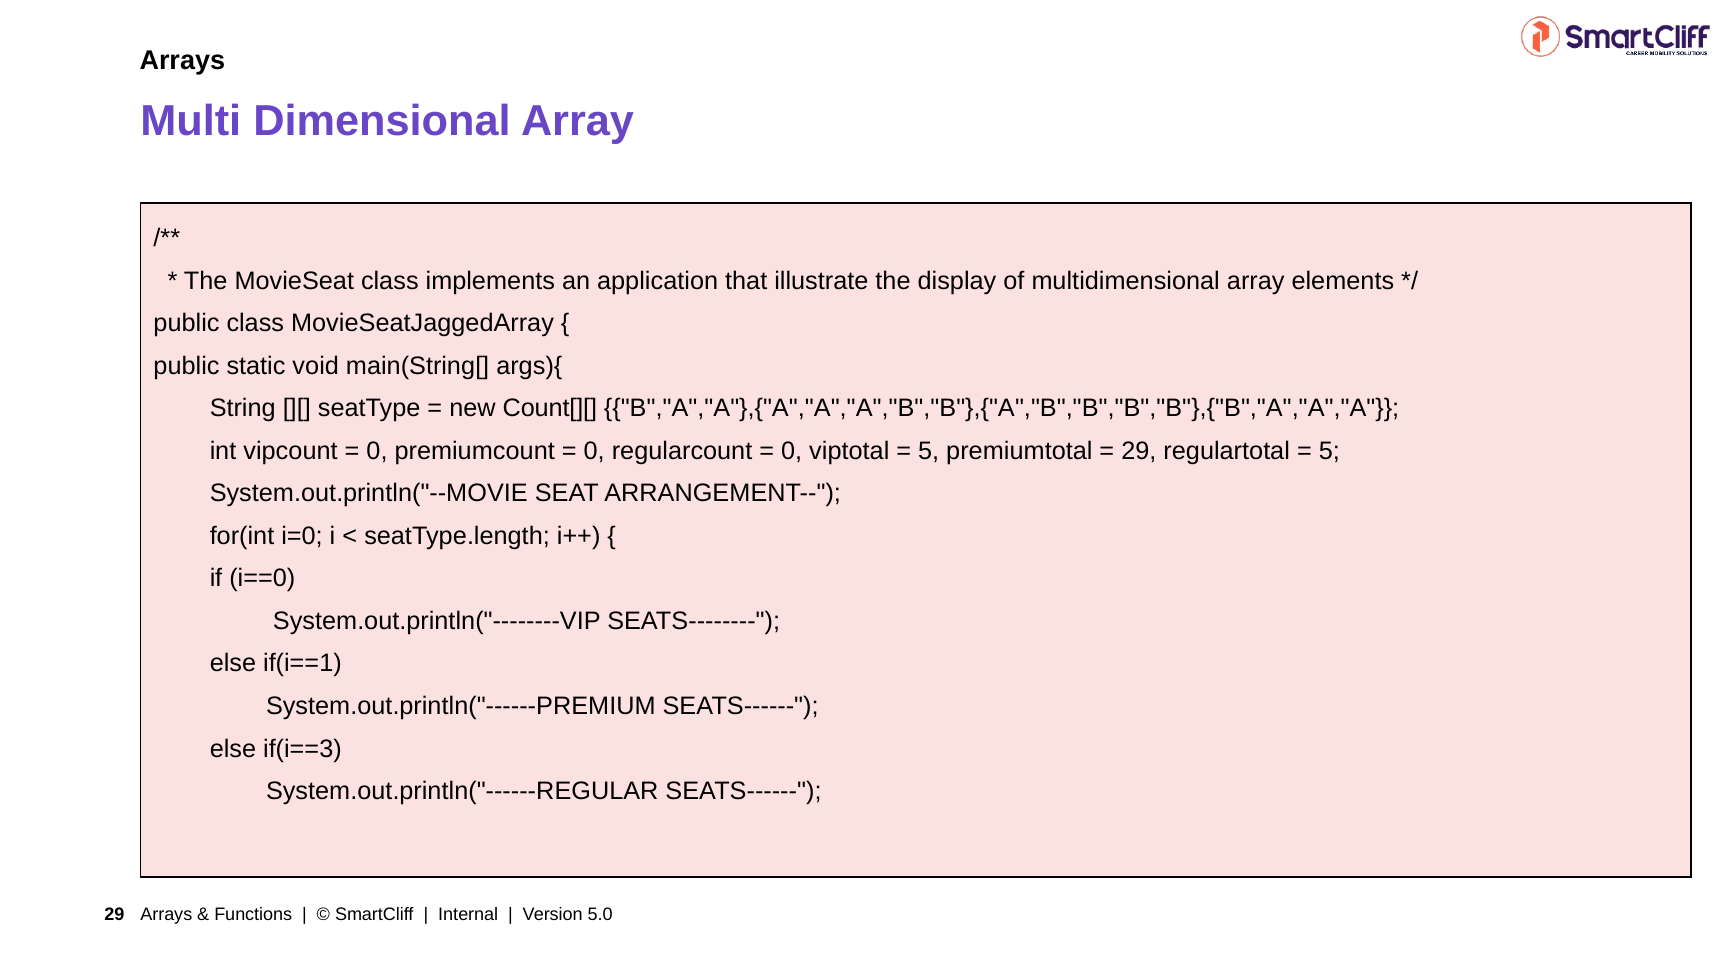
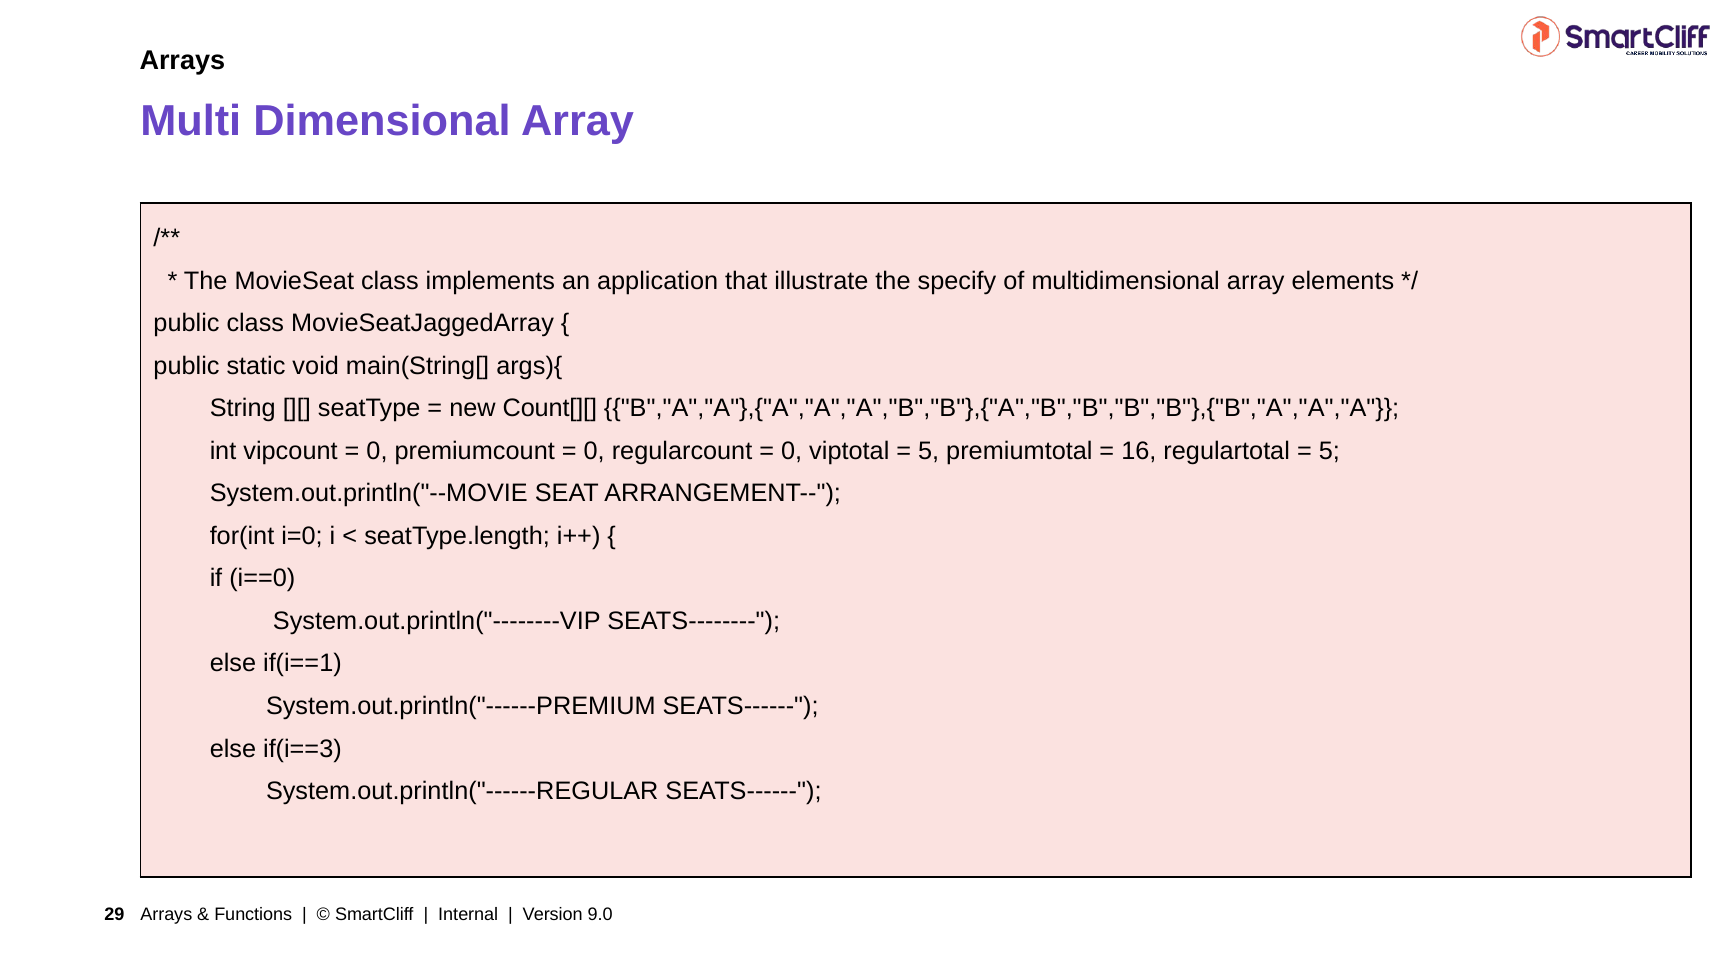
display: display -> specify (957, 281)
29: 29 -> 16 (1139, 451)
5.0: 5.0 -> 9.0 (600, 915)
